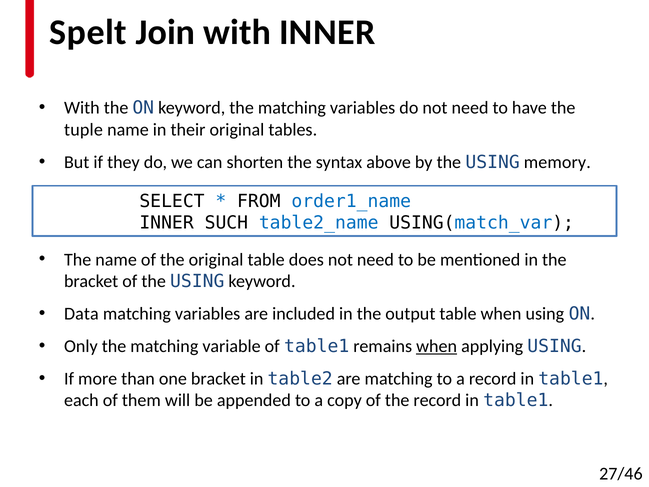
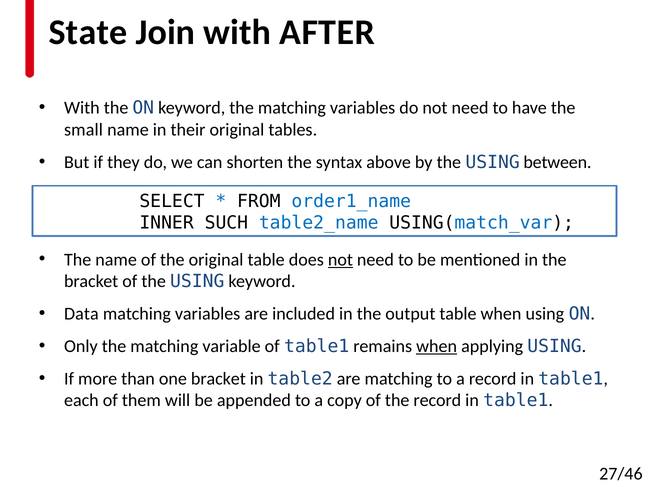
Spelt: Spelt -> State (88, 32)
with INNER: INNER -> AFTER (327, 32)
tuple: tuple -> small (84, 130)
memory: memory -> between (557, 162)
not underline: none -> present (340, 259)
